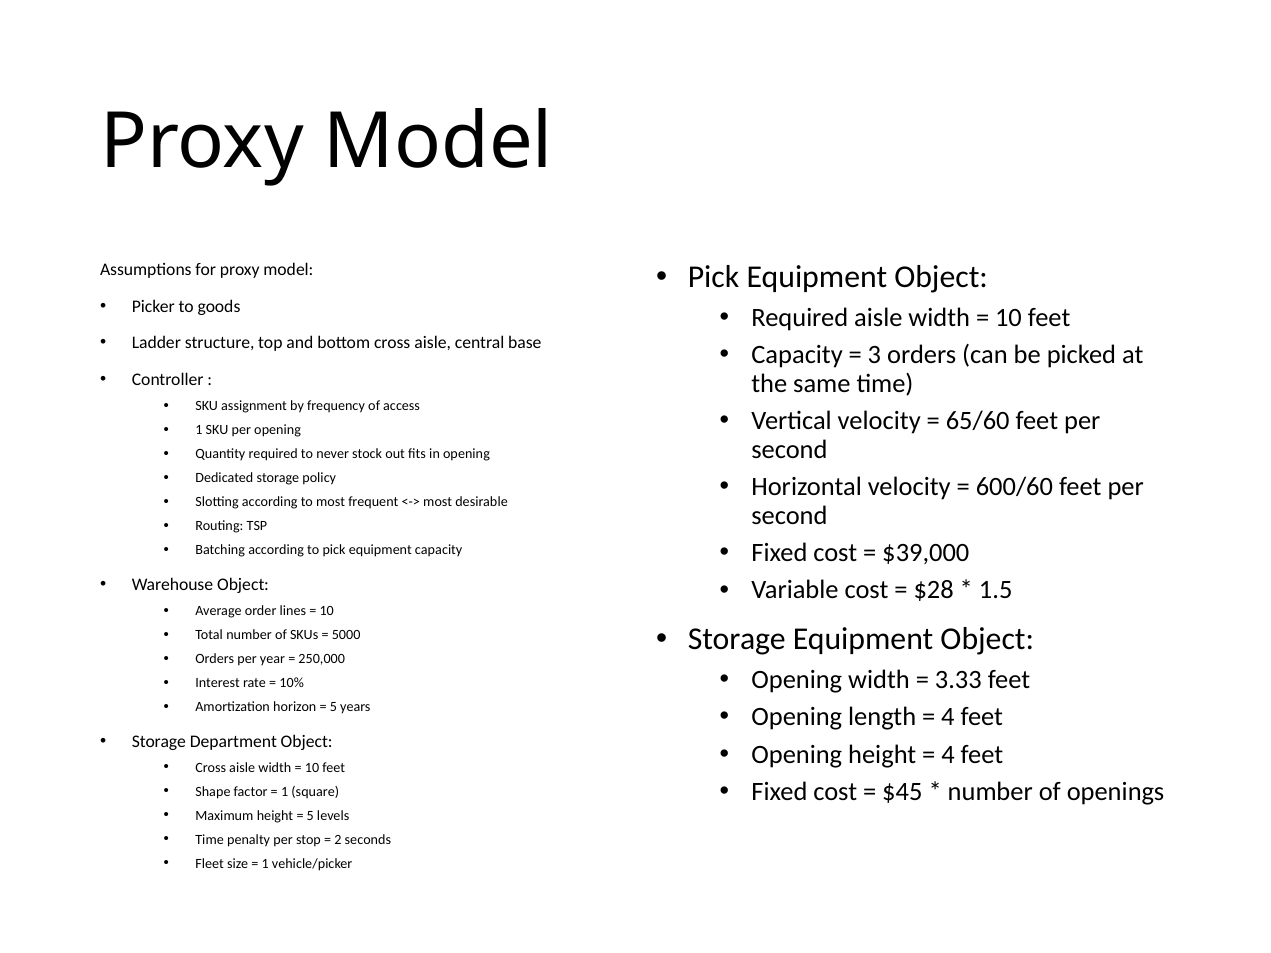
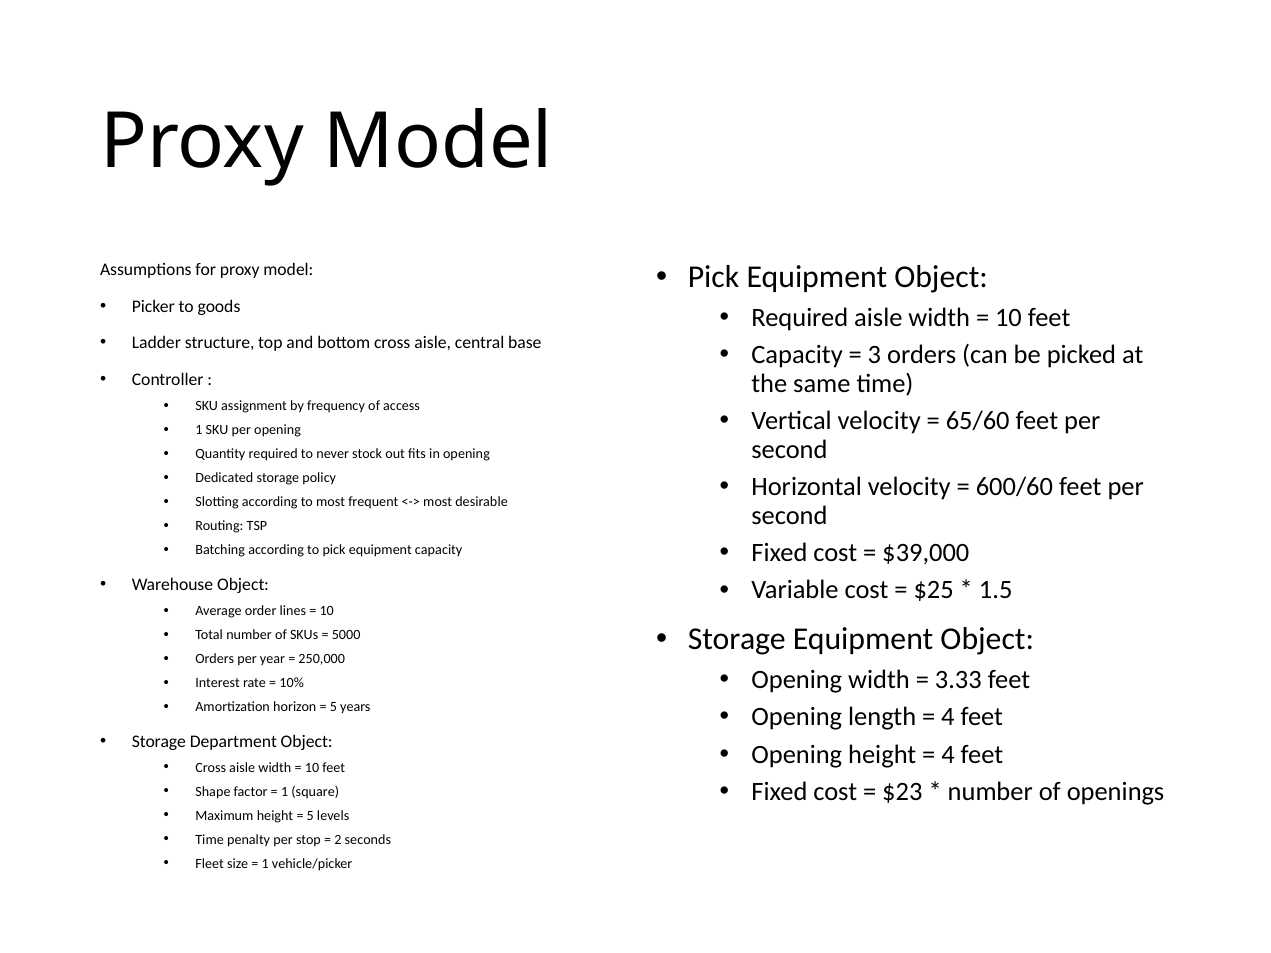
$28: $28 -> $25 (934, 590)
$45: $45 -> $23 (902, 792)
